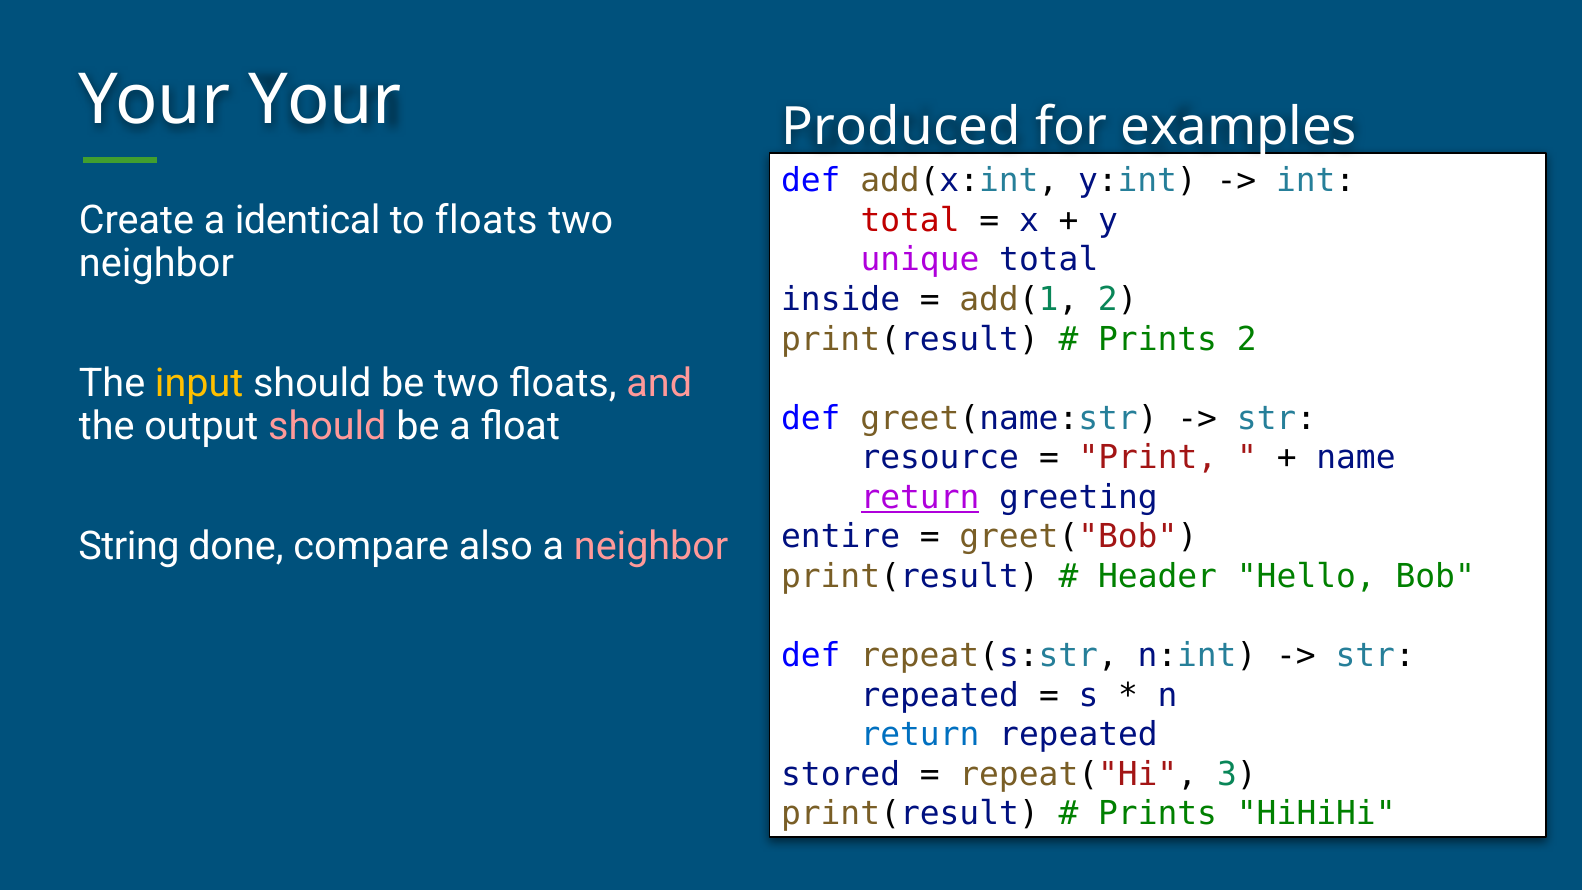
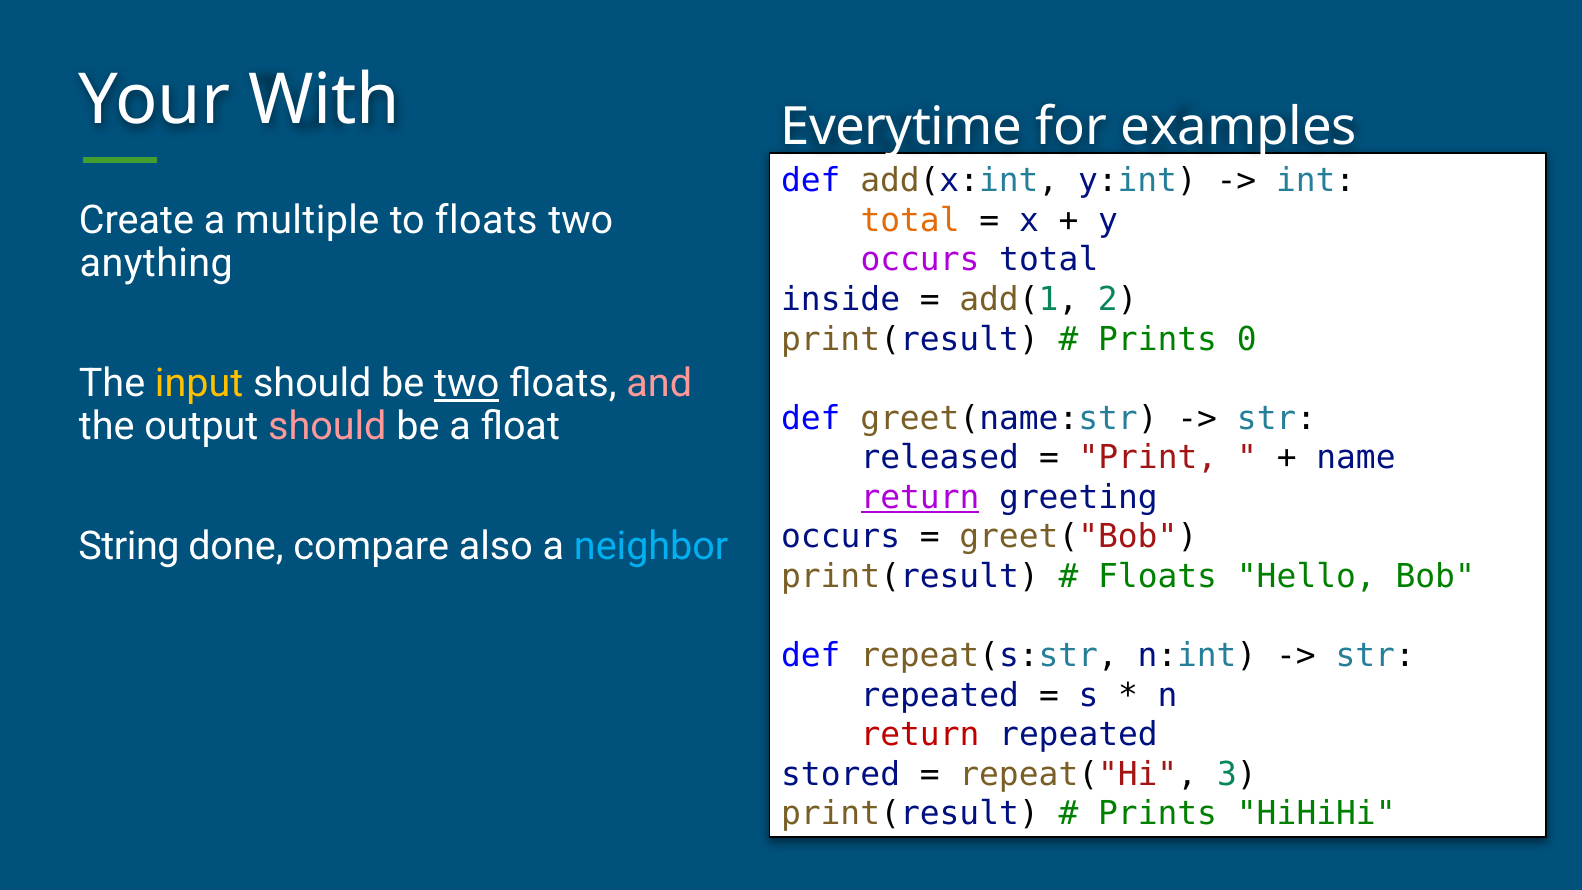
Your Your: Your -> With (325, 100)
Produced: Produced -> Everytime (901, 127)
identical: identical -> multiple (307, 220)
total colour: red -> orange (910, 221)
unique: unique -> occurs (920, 260)
neighbor: neighbor -> anything (156, 263)
Prints 2: 2 -> 0 (1247, 339)
two underline: none -> present (467, 384)
resource: resource -> released (940, 458)
entire: entire -> occurs (841, 537)
neighbor colour: pink -> light blue (651, 547)
Header: Header -> Floats (1158, 576)
return colour: blue -> red (920, 735)
